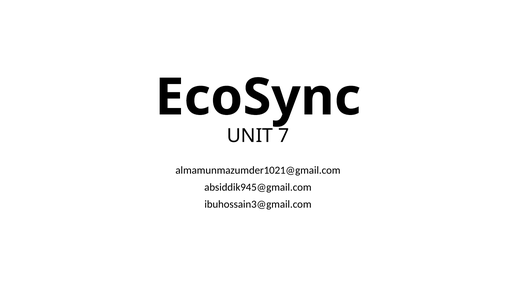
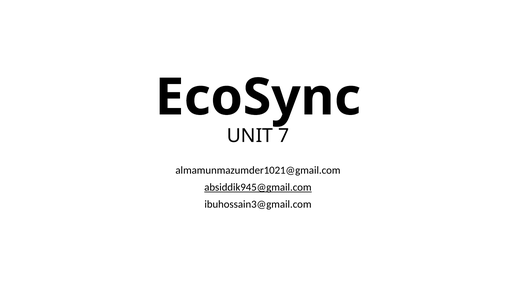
absiddik945@gmail.com underline: none -> present (258, 187)
